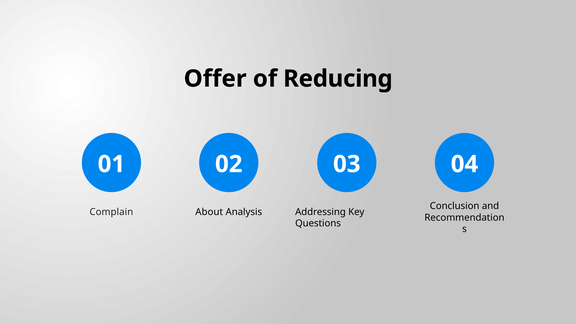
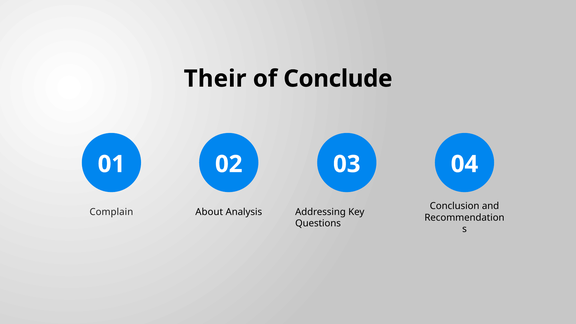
Offer: Offer -> Their (215, 79)
Reducing: Reducing -> Conclude (338, 79)
